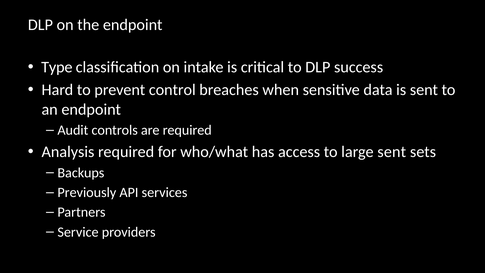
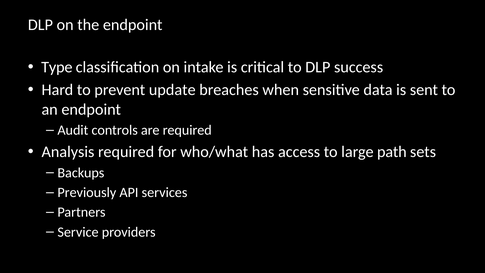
control: control -> update (172, 90)
large sent: sent -> path (392, 152)
